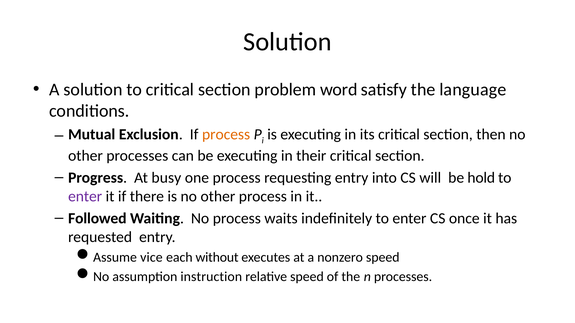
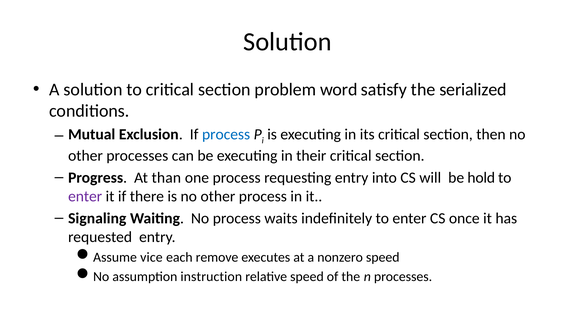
language: language -> serialized (473, 90)
process colour: orange -> blue (226, 135)
busy: busy -> than (166, 178)
Followed: Followed -> Signaling (97, 219)
without: without -> remove (217, 258)
